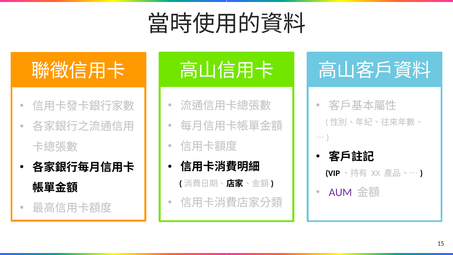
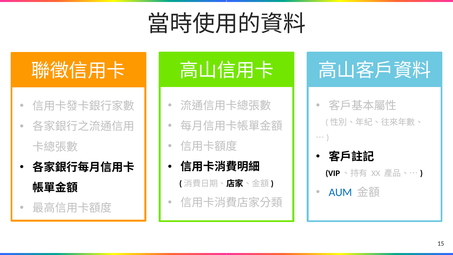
AUM colour: purple -> blue (340, 192)
